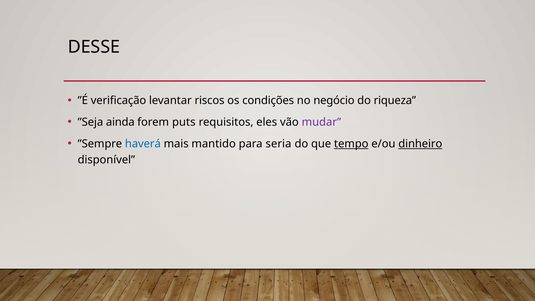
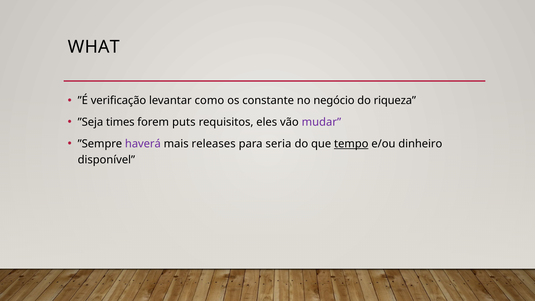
DESSE: DESSE -> WHAT (94, 47)
riscos: riscos -> como (209, 101)
condições: condições -> constante (268, 101)
ainda: ainda -> times (120, 122)
haverá colour: blue -> purple (143, 144)
mantido: mantido -> releases (214, 144)
dinheiro underline: present -> none (420, 144)
